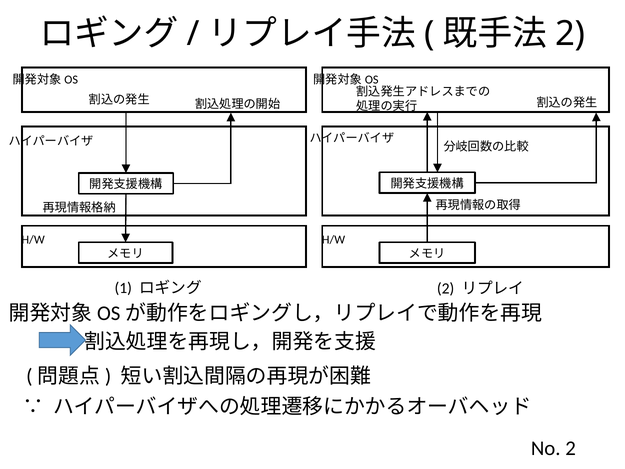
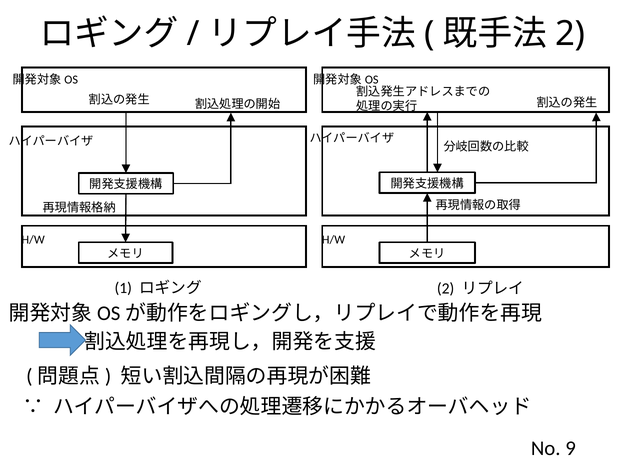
No 2: 2 -> 9 (571, 448)
